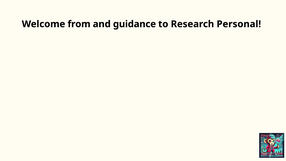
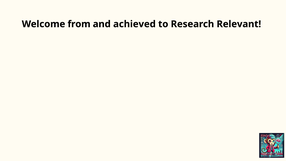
guidance: guidance -> achieved (134, 24)
Personal: Personal -> Relevant (239, 24)
